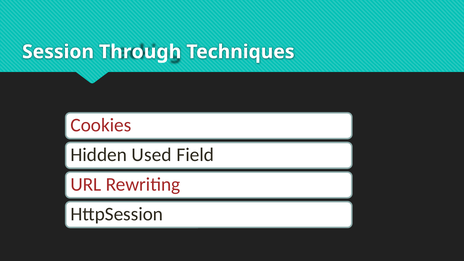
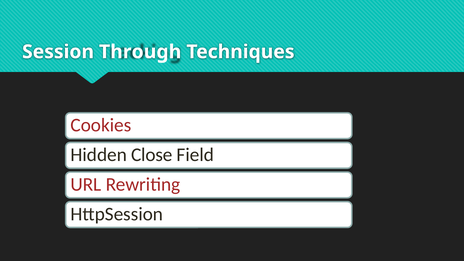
Used: Used -> Close (152, 155)
